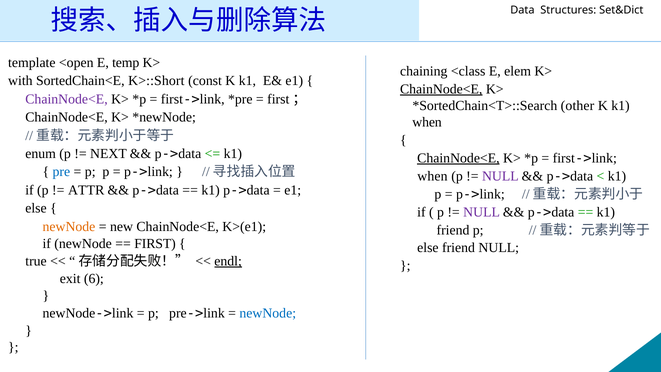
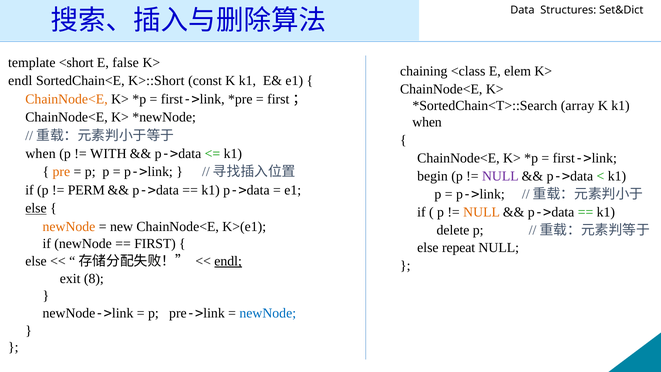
<open: <open -> <short (76, 63)
temp: temp -> false (126, 63)
with: with -> endl (20, 81)
ChainNode<E underline: present -> none (441, 89)
ChainNode<E colour: purple -> orange (67, 99)
other: other -> array (578, 106)
enum: enum -> when (41, 154)
NEXT: NEXT -> WITH (108, 154)
ChainNode<E underline: present -> none (458, 158)
pre colour: blue -> orange (61, 172)
when: when -> begin (433, 176)
ATTR: ATTR -> PERM (86, 190)
else underline: none -> present (36, 208)
NULL colour: purple -> orange (482, 212)
friend: friend -> delete (453, 230)
else friend: friend -> repeat (459, 248)
true: true -> else (36, 261)
6: 6 -> 8 (94, 278)
